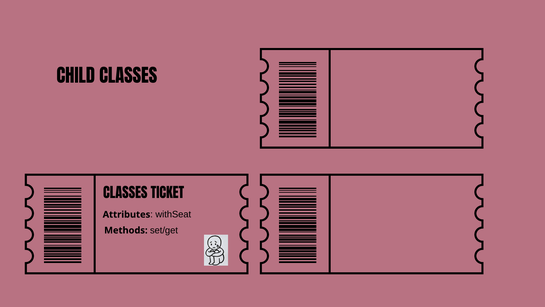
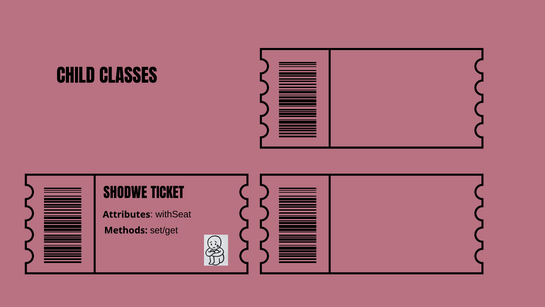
CLASSES: CLASSES -> SHODWE (125, 193)
